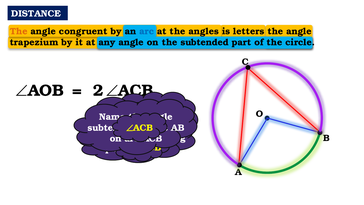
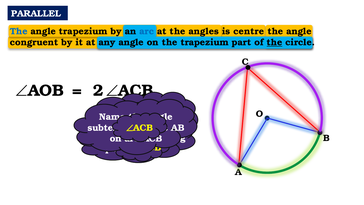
DISTANCE: DISTANCE -> PARALLEL (36, 14)
The colour: orange -> blue (19, 31)
angle congruent: congruent -> trapezium (83, 31)
is letters: letters -> centre (249, 31)
trapezium: trapezium -> congruent (34, 42)
the subtended: subtended -> trapezium (205, 42)
the underline: none -> present (274, 42)
